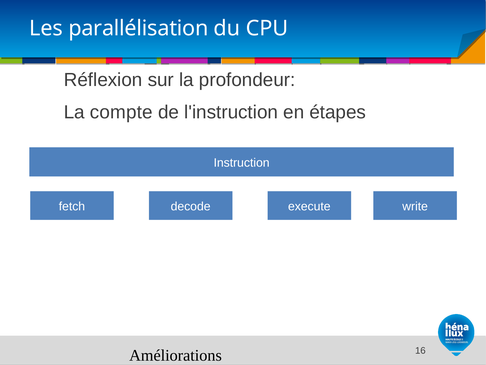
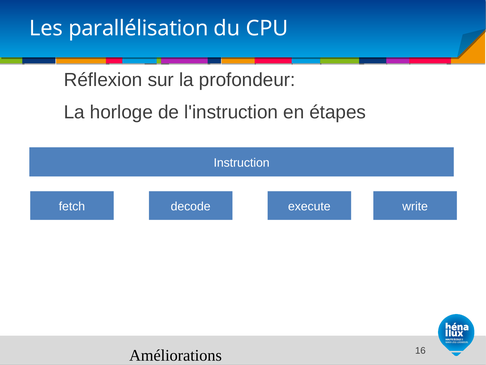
compte: compte -> horloge (121, 112)
